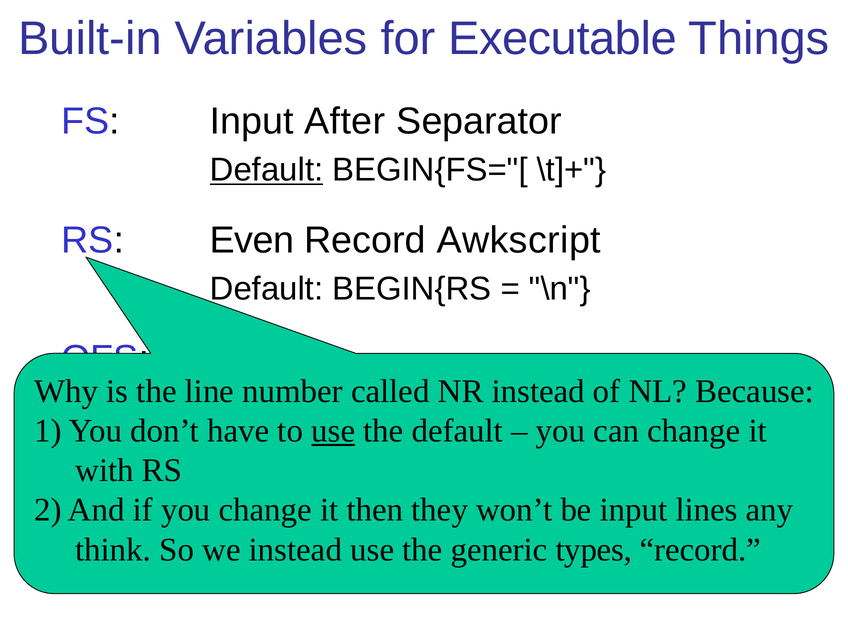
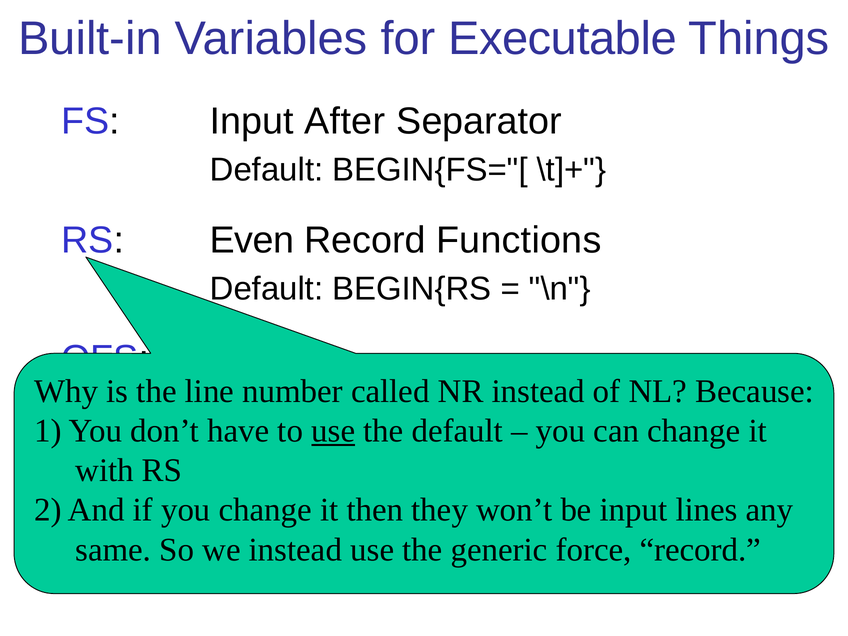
Default underline: present -> none (267, 170)
Awkscript: Awkscript -> Functions (519, 240)
think: think -> same (113, 550)
types: types -> force (594, 550)
